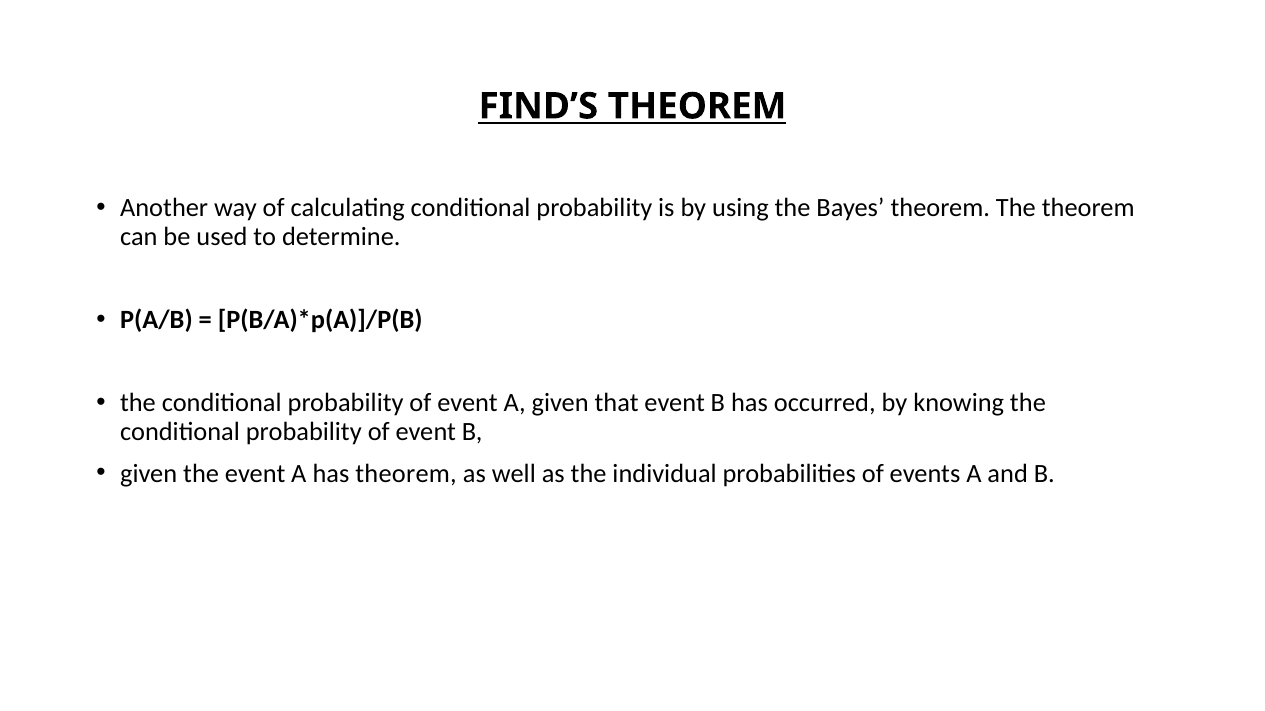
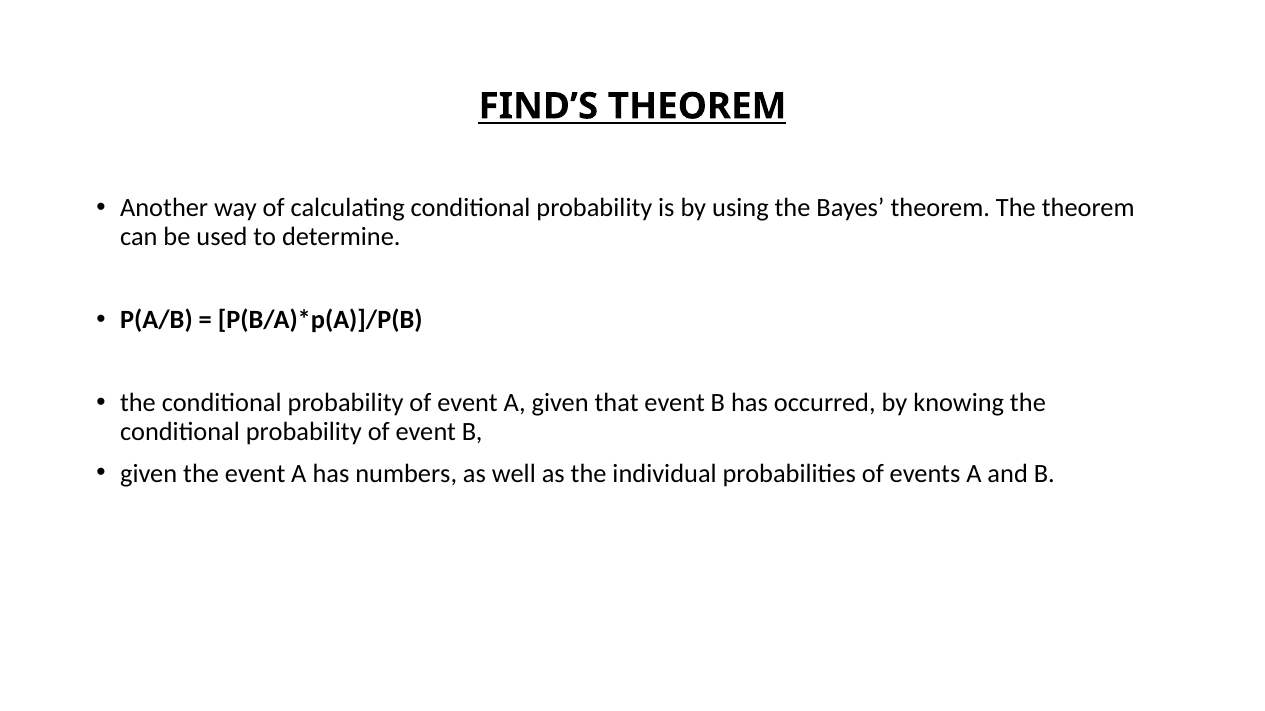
has theorem: theorem -> numbers (406, 474)
